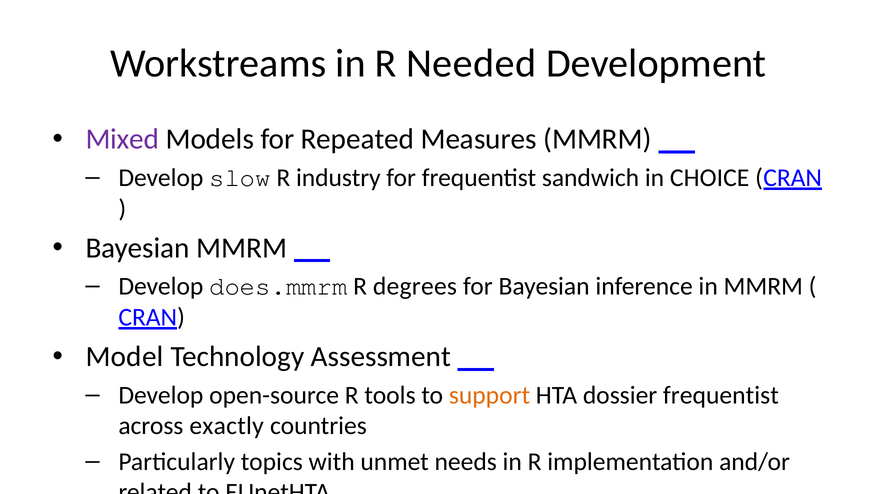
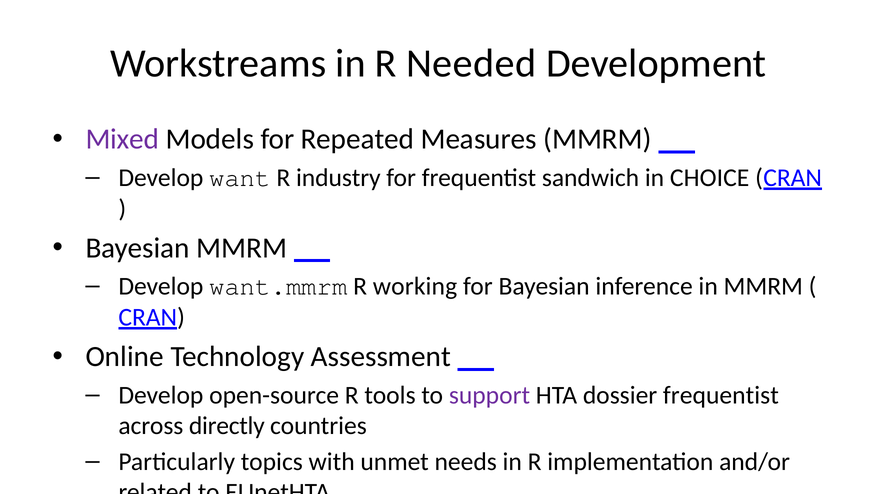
slow: slow -> want (240, 177)
does.mmrm: does.mmrm -> want.mmrm (278, 286)
degrees: degrees -> working (415, 286)
Model: Model -> Online (125, 356)
support colour: orange -> purple (489, 395)
exactly: exactly -> directly (227, 425)
